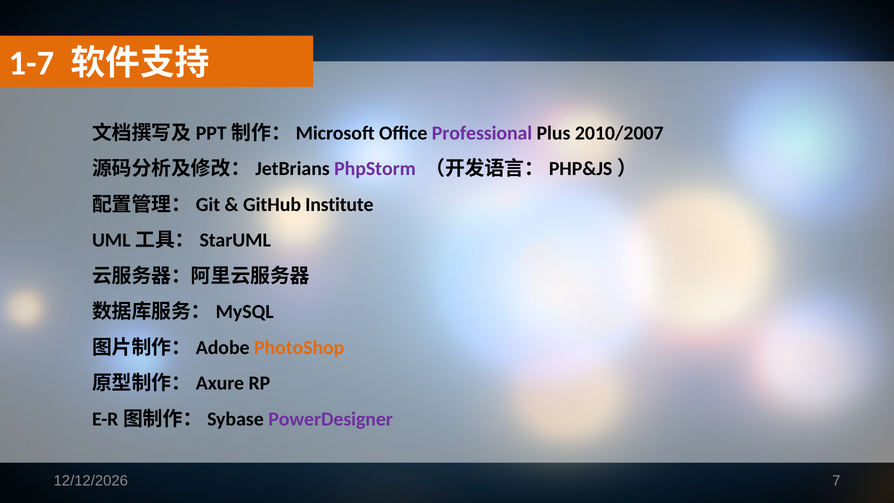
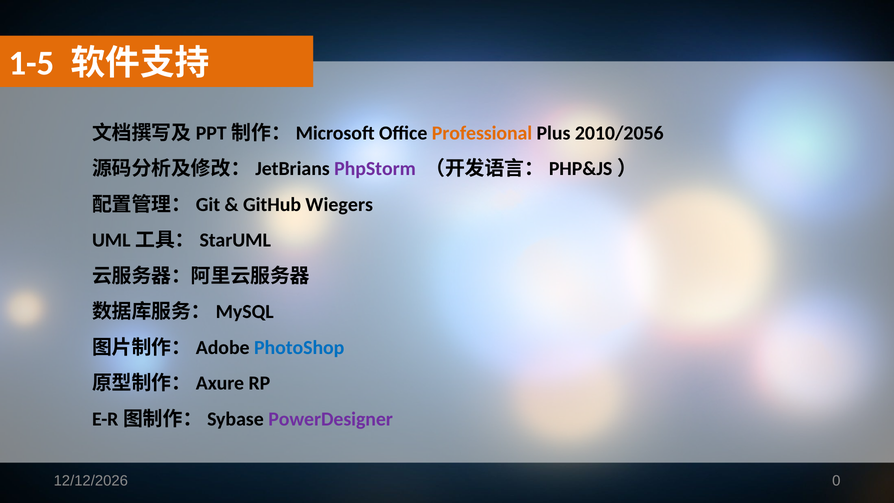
1-7: 1-7 -> 1-5 (32, 63)
Professional colour: purple -> orange (482, 133)
2010/2007: 2010/2007 -> 2010/2056 (619, 133)
Institute: Institute -> Wiegers (339, 205)
PhotoShop colour: orange -> blue (299, 348)
7: 7 -> 0 (836, 481)
